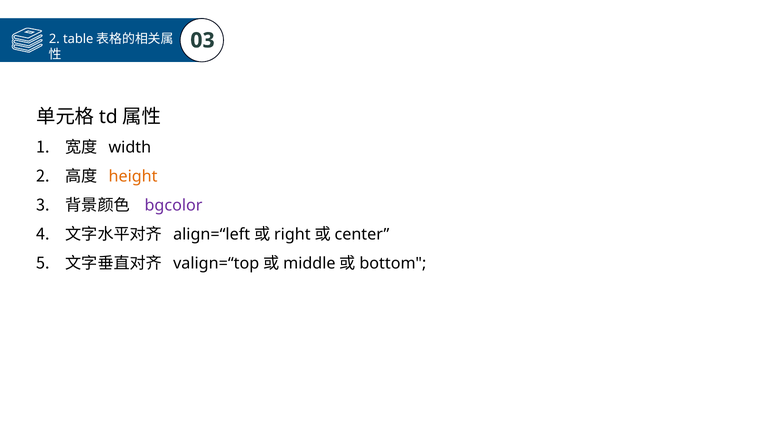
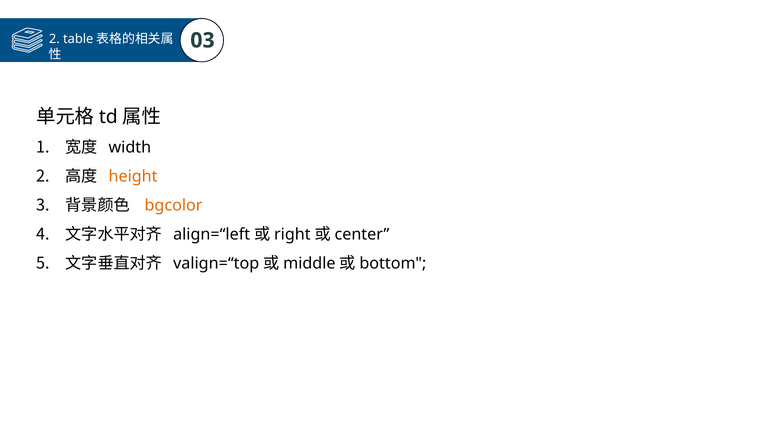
bgcolor colour: purple -> orange (174, 206)
